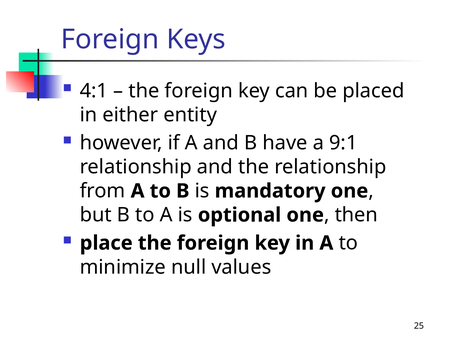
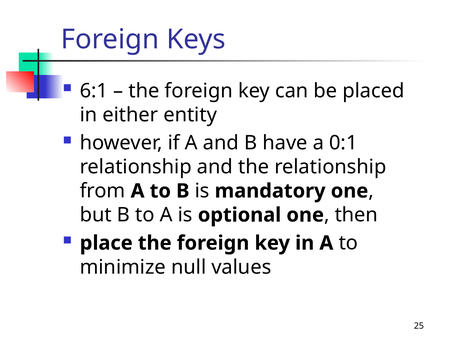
4:1: 4:1 -> 6:1 (94, 91)
9:1: 9:1 -> 0:1 (343, 143)
